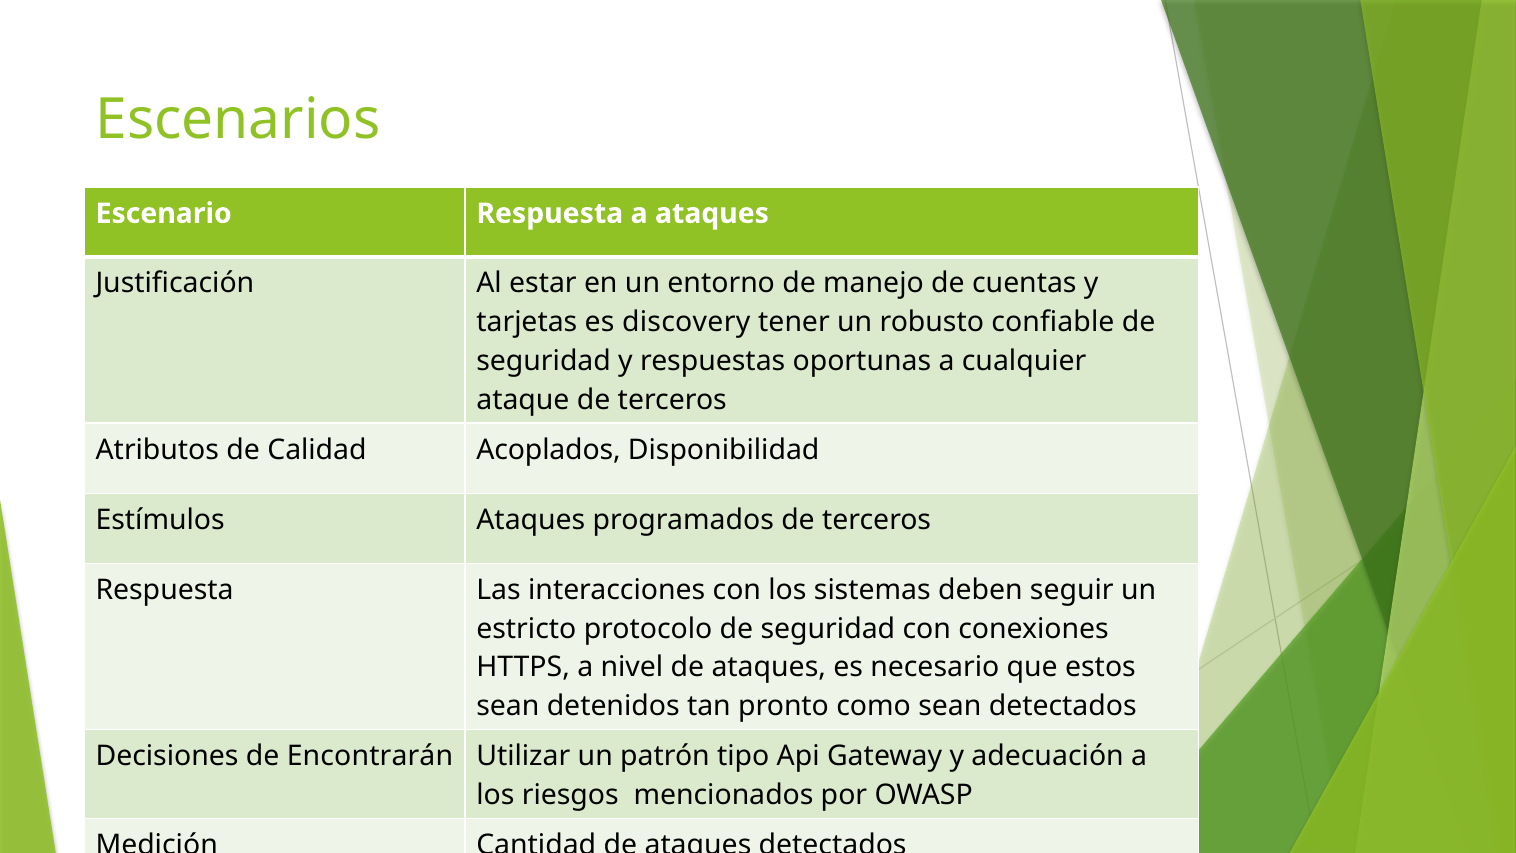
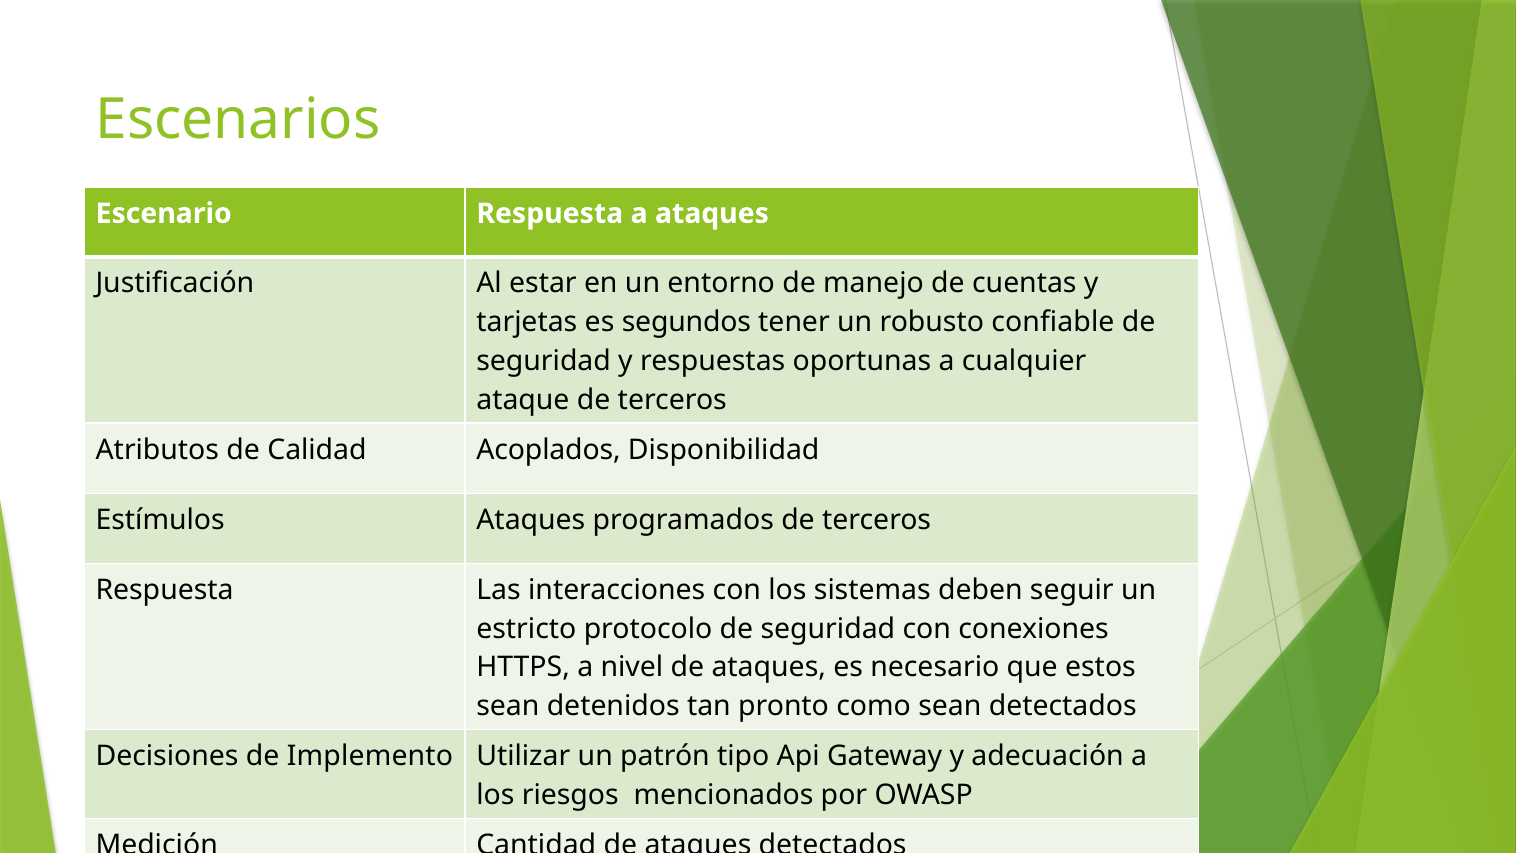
discovery: discovery -> segundos (686, 322)
Encontrarán: Encontrarán -> Implemento (370, 756)
